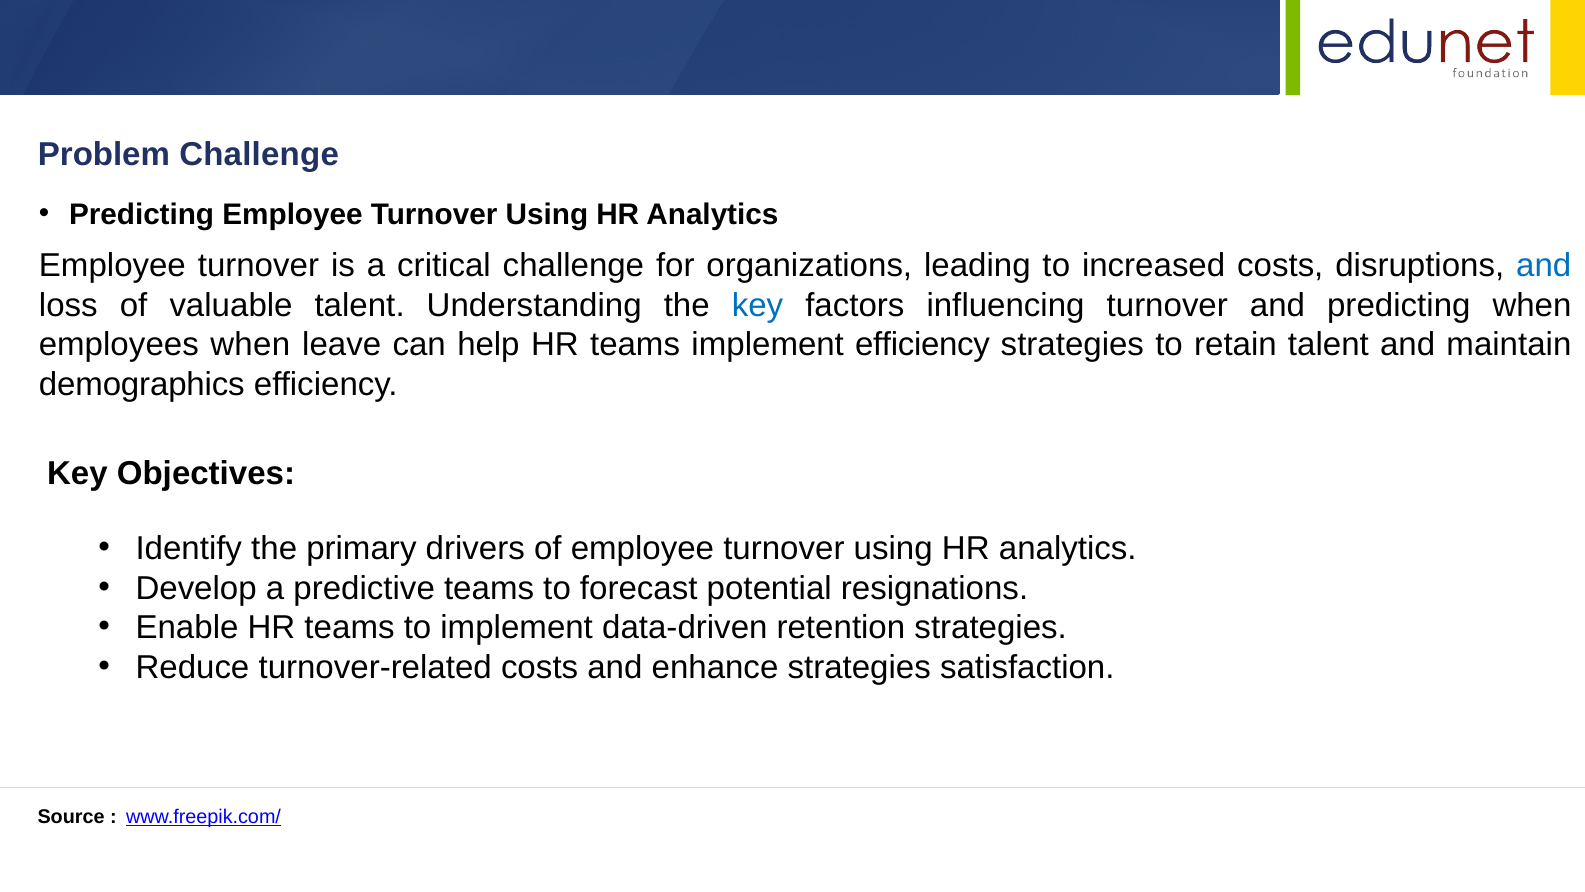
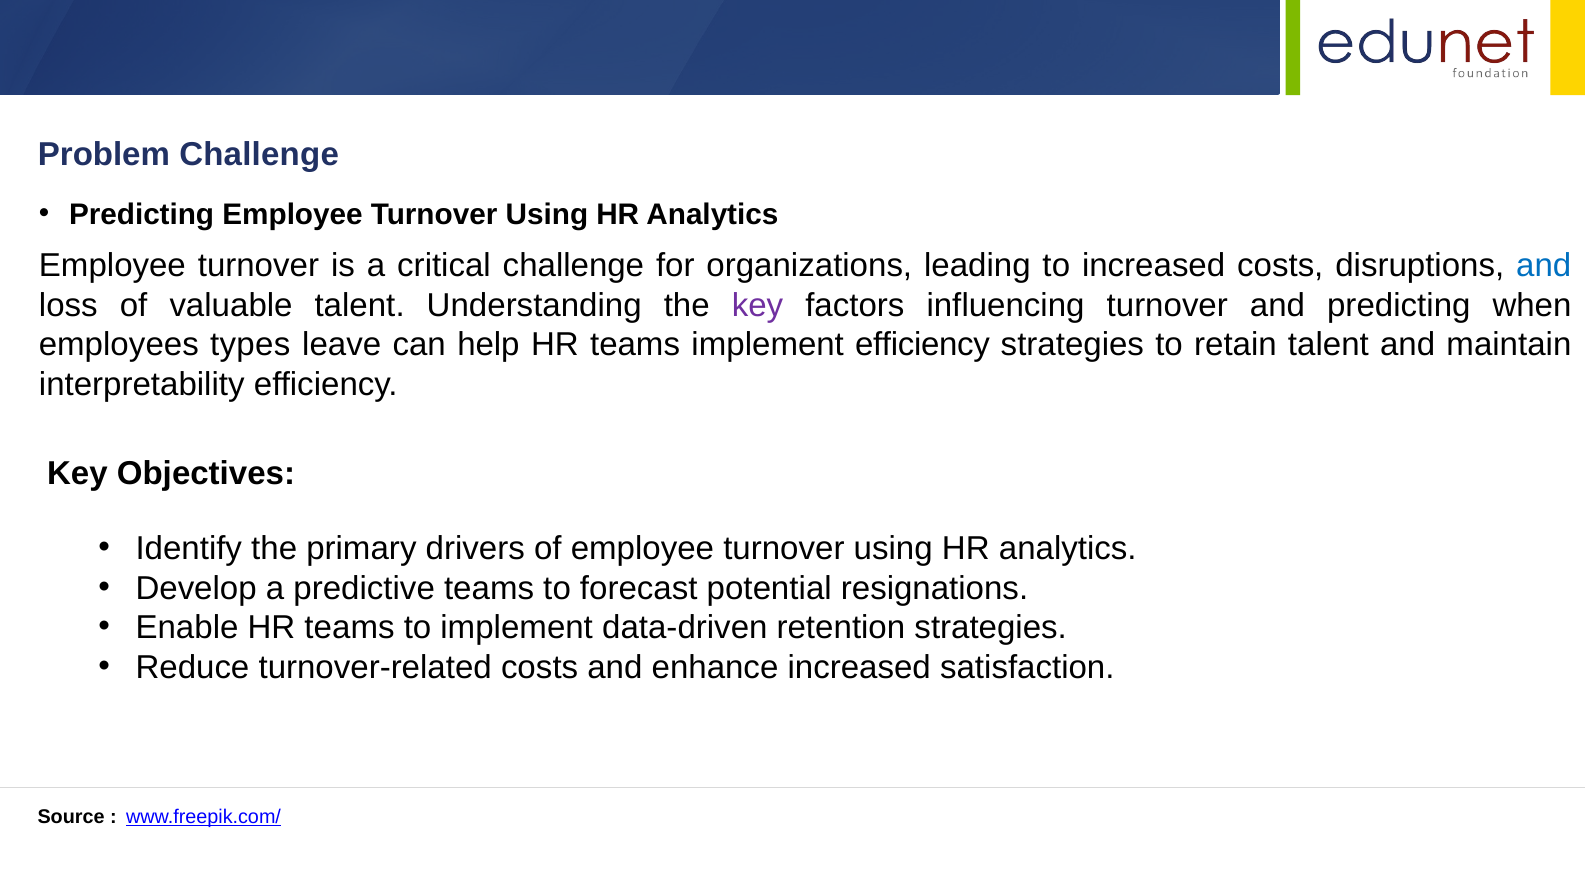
key colour: blue -> purple (758, 305)
employees when: when -> types (250, 345)
demographics: demographics -> interpretability (142, 384)
enhance strategies: strategies -> increased (859, 667)
